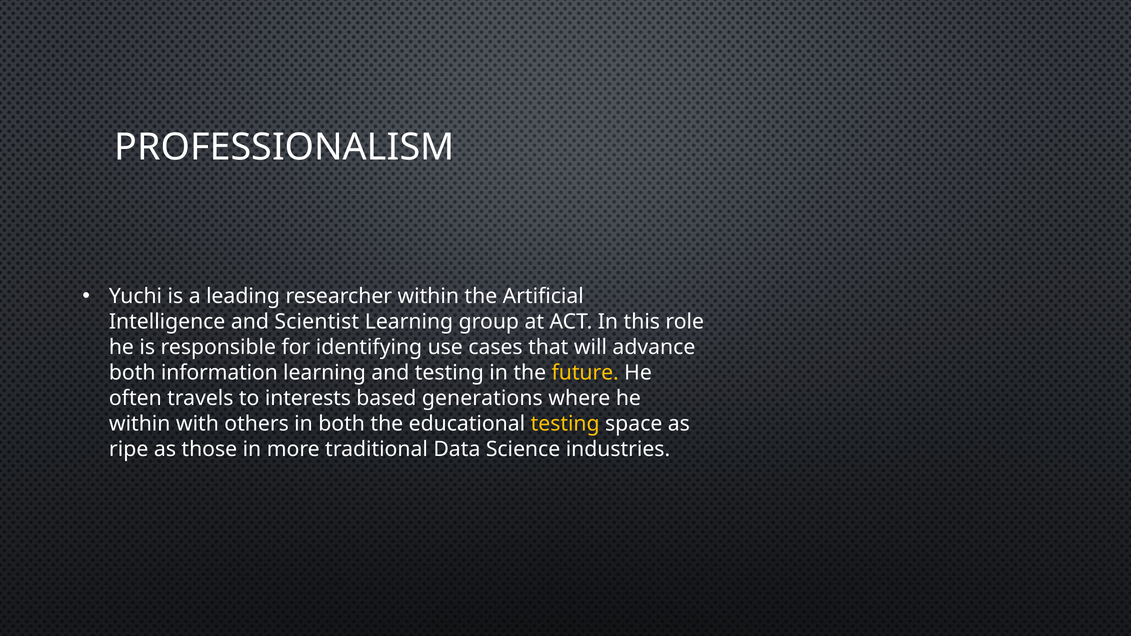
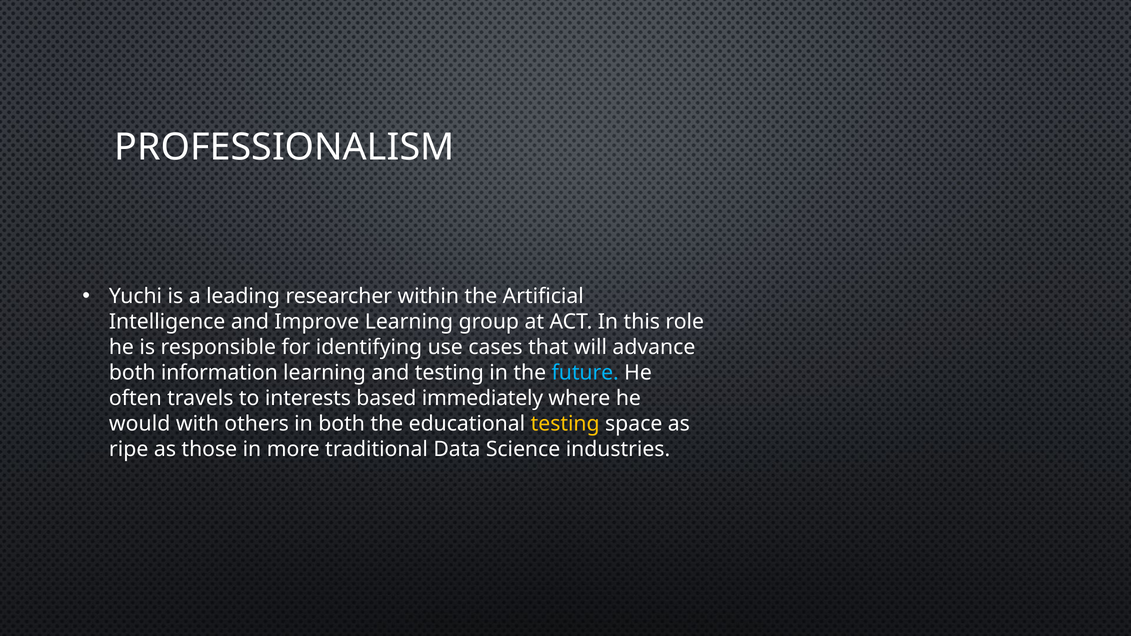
Scientist: Scientist -> Improve (317, 322)
future colour: yellow -> light blue (585, 373)
generations: generations -> immediately (482, 398)
within: within -> would (140, 424)
